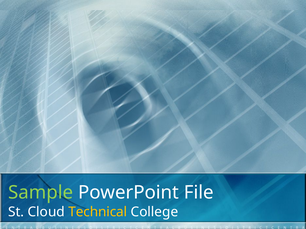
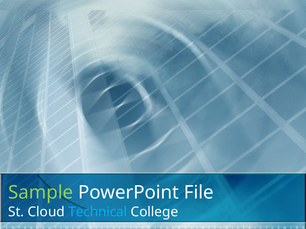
Technical colour: yellow -> light blue (98, 212)
